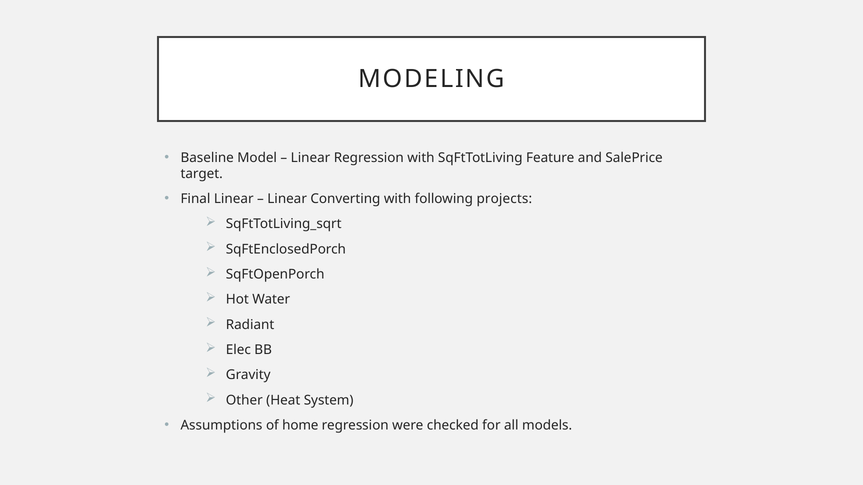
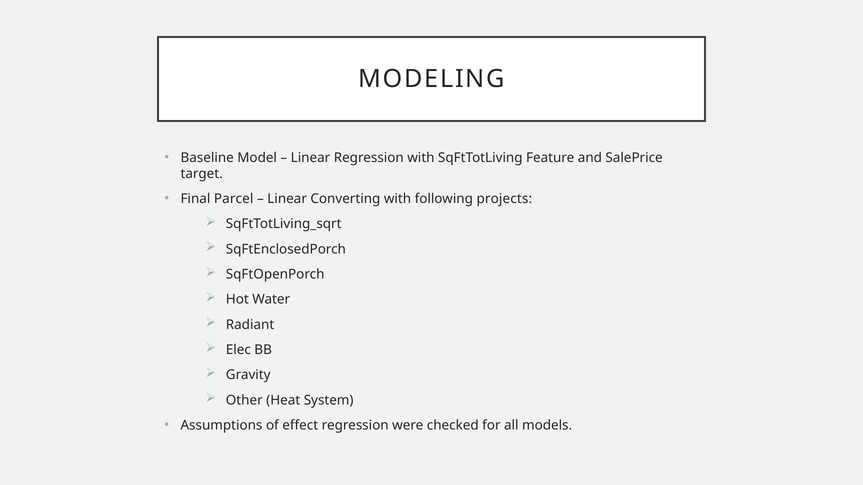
Final Linear: Linear -> Parcel (234, 199)
home: home -> effect (300, 426)
